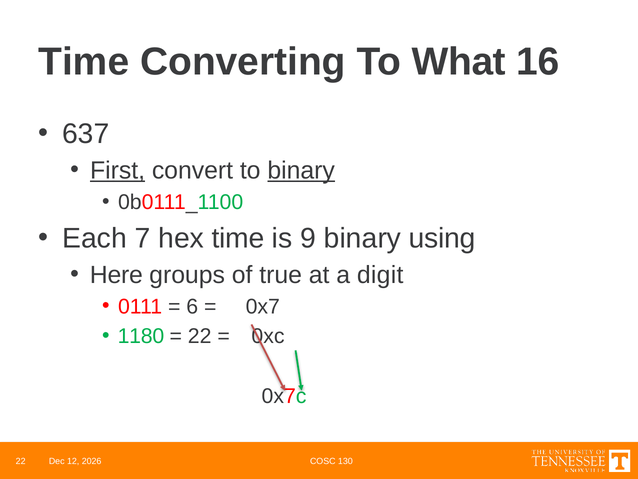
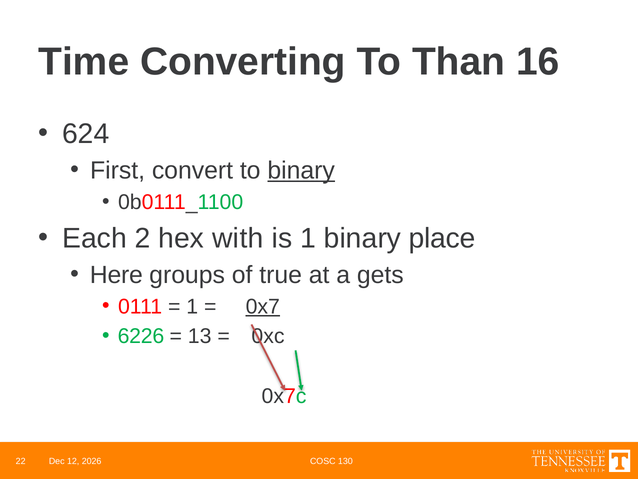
What: What -> Than (459, 62)
637: 637 -> 624 (86, 134)
First underline: present -> none (118, 170)
7: 7 -> 2 (143, 238)
hex time: time -> with (238, 238)
is 9: 9 -> 1 (308, 238)
using: using -> place (442, 238)
digit: digit -> gets (380, 275)
6: 6 -> 1 (192, 306)
0x7 underline: none -> present (263, 306)
1180: 1180 -> 6226 (141, 336)
22: 22 -> 13 (200, 336)
